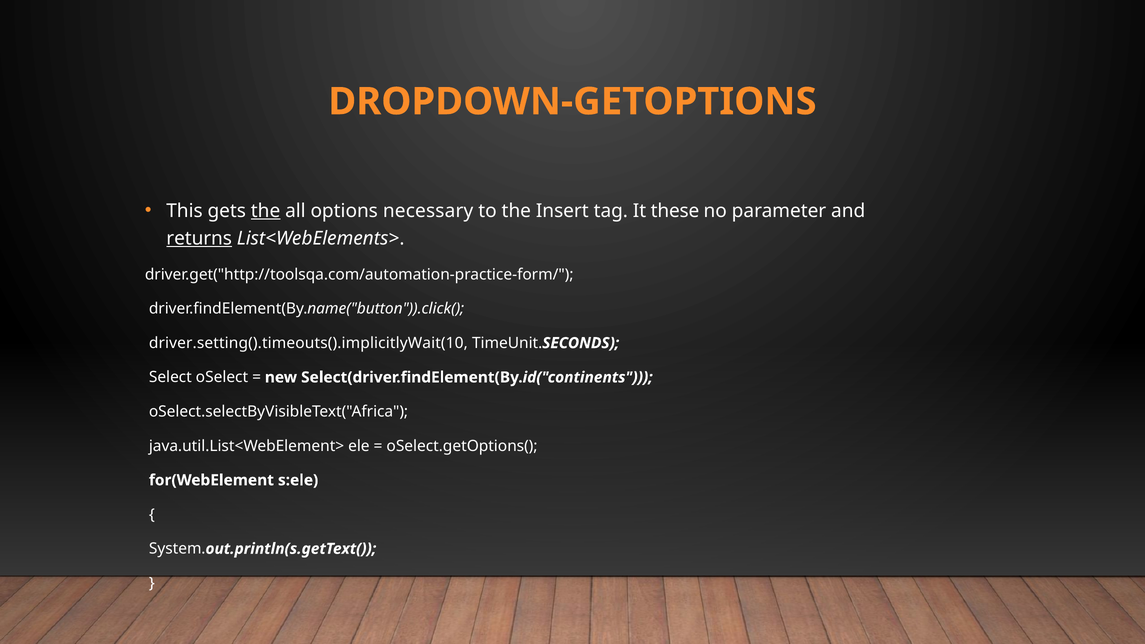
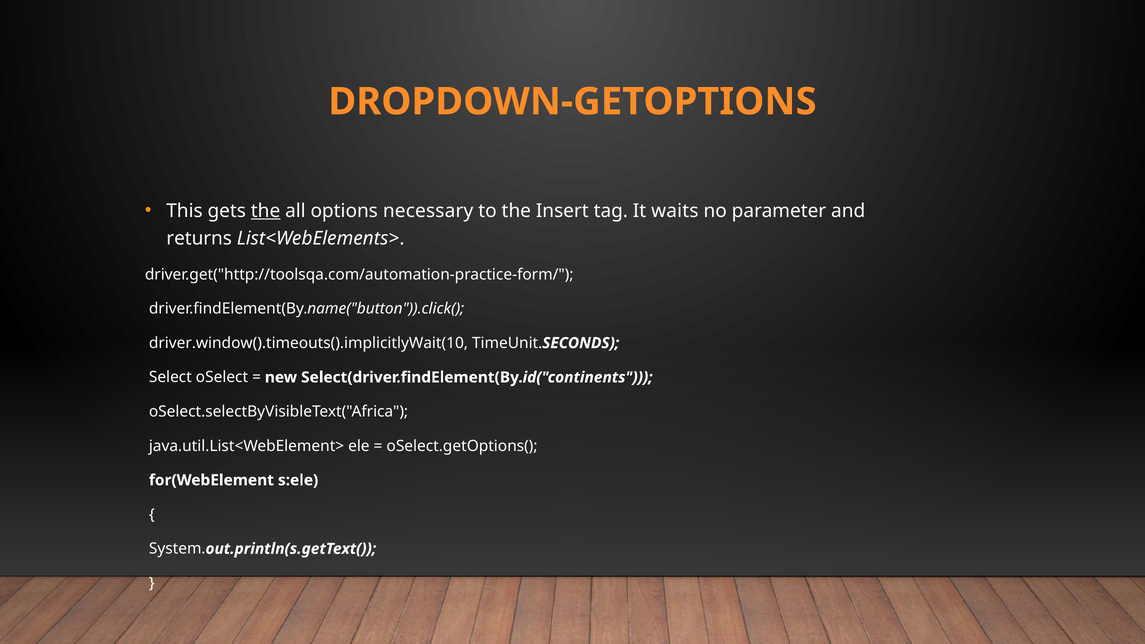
these: these -> waits (675, 211)
returns underline: present -> none (199, 238)
driver.setting().timeouts().implicitlyWait(10: driver.setting().timeouts().implicitlyWait(10 -> driver.window().timeouts().implicitlyWait(10 (308, 343)
